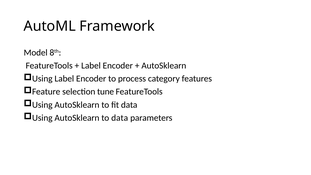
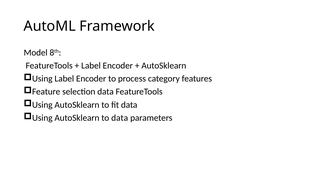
selection tune: tune -> data (106, 92)
